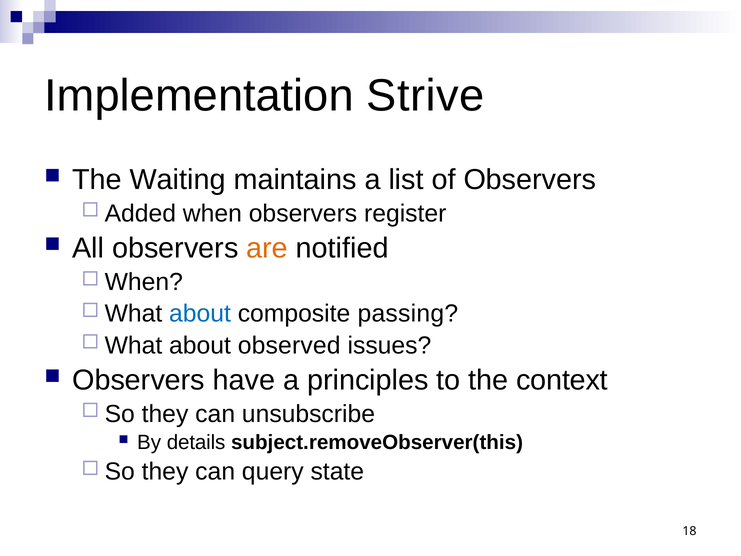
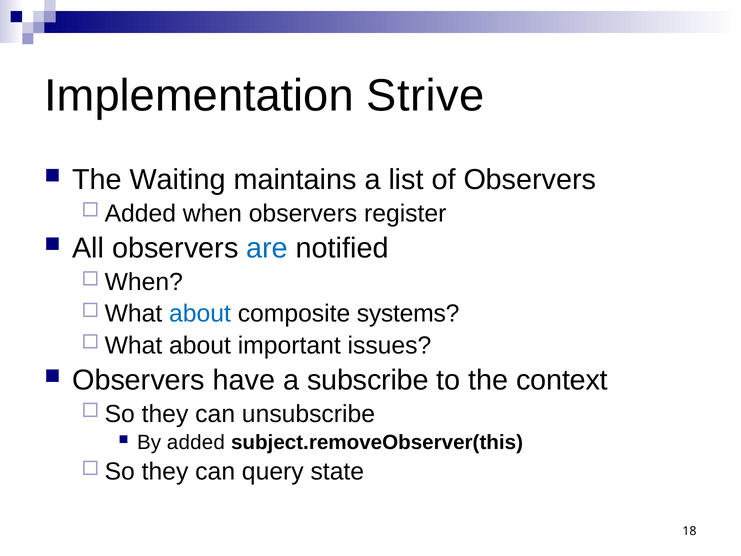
are colour: orange -> blue (267, 248)
passing: passing -> systems (408, 314)
observed: observed -> important (289, 345)
principles: principles -> subscribe (368, 380)
By details: details -> added (196, 442)
